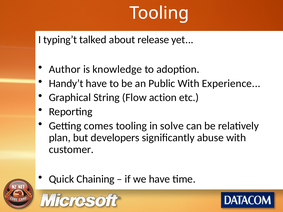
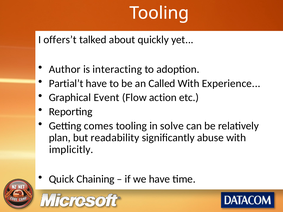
typing’t: typing’t -> offers’t (60, 40)
release: release -> quickly (153, 40)
knowledge: knowledge -> interacting (117, 69)
Handy’t: Handy’t -> Partial’t (66, 84)
Public: Public -> Called (162, 84)
String: String -> Event (107, 98)
developers: developers -> readability (115, 138)
customer: customer -> implicitly (71, 150)
